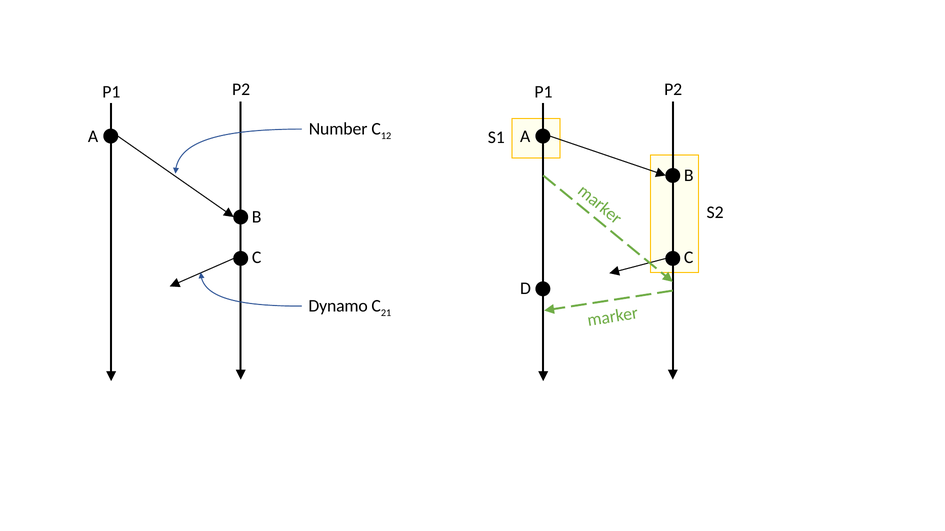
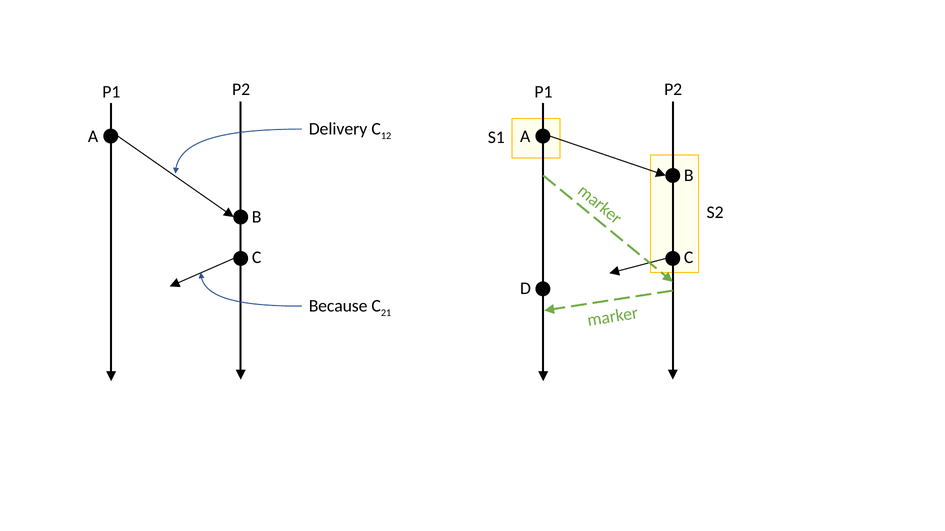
Number: Number -> Delivery (338, 129)
Dynamo: Dynamo -> Because (338, 306)
